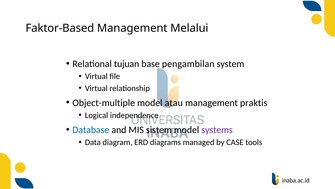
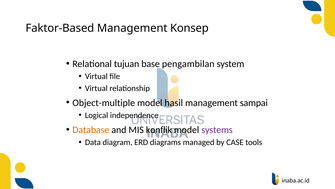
Melalui: Melalui -> Konsep (189, 28)
atau: atau -> hasil (174, 102)
praktis: praktis -> sampai (254, 102)
Database colour: blue -> orange (91, 130)
sistem: sistem -> konflik (159, 130)
